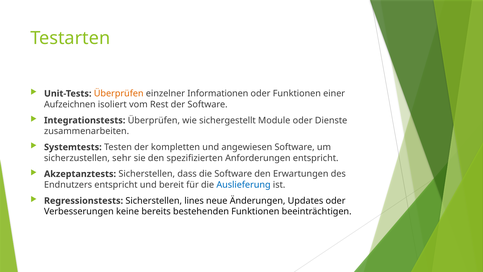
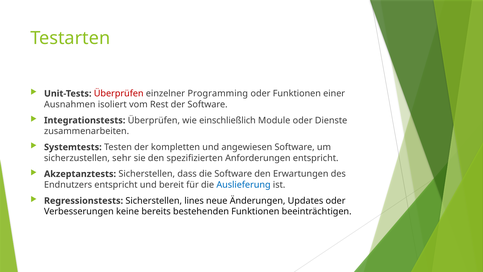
Überprüfen colour: orange -> red (119, 93)
Informationen: Informationen -> Programming (218, 93)
Aufzeichnen: Aufzeichnen -> Ausnahmen (70, 104)
sichergestellt: sichergestellt -> einschließlich (227, 120)
